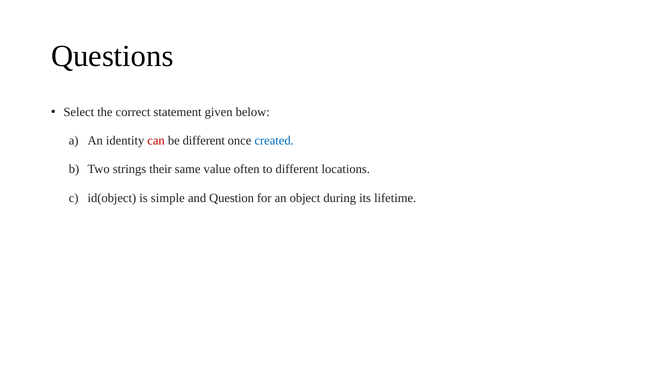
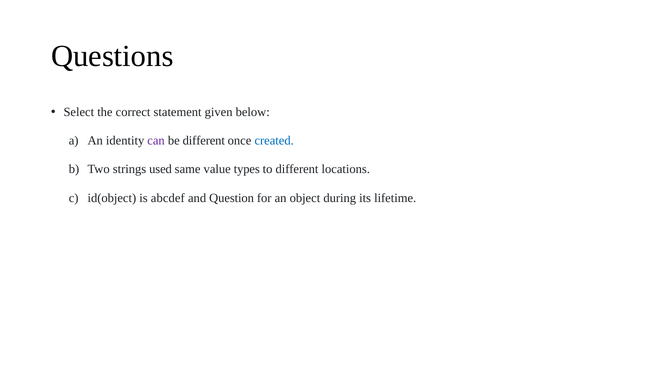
can colour: red -> purple (156, 141)
their: their -> used (161, 169)
often: often -> types (247, 169)
simple: simple -> abcdef (168, 198)
